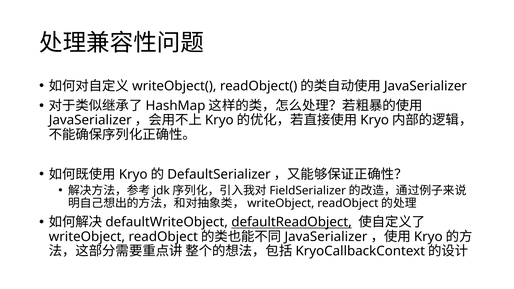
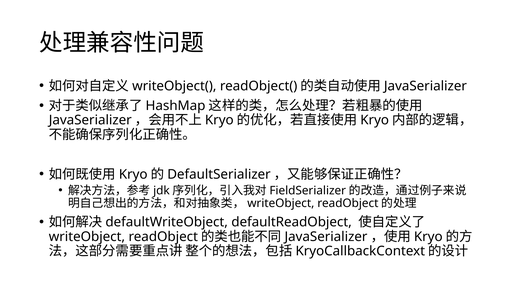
defaultReadObject underline: present -> none (292, 222)
